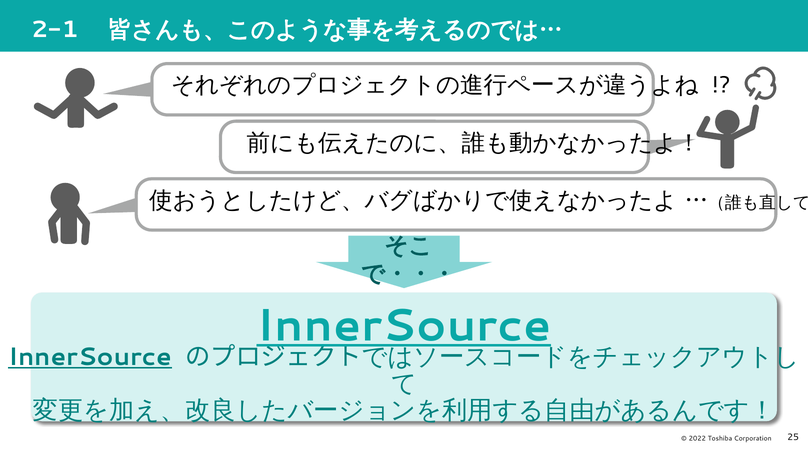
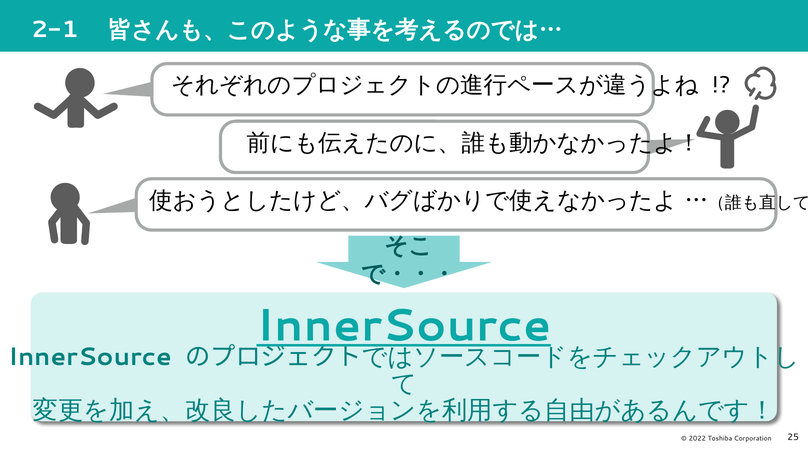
InnerSource underline: present -> none (90, 357)
